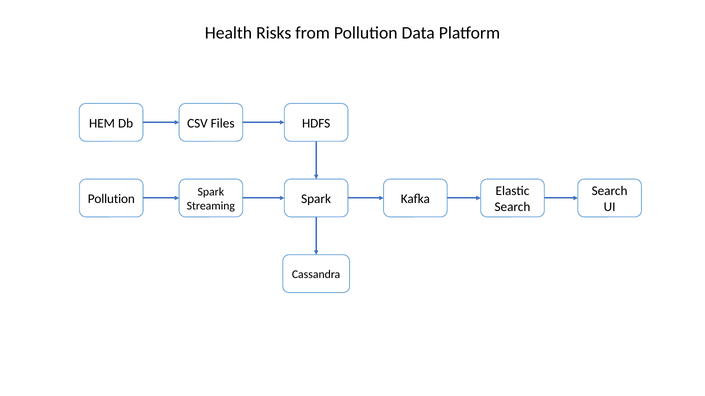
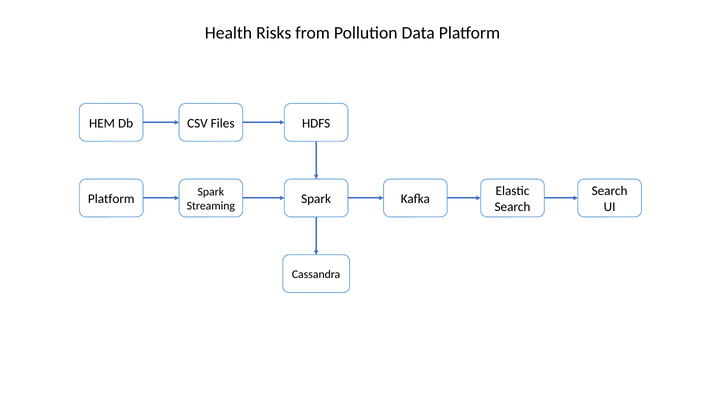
Pollution: Pollution -> Platform (111, 199)
